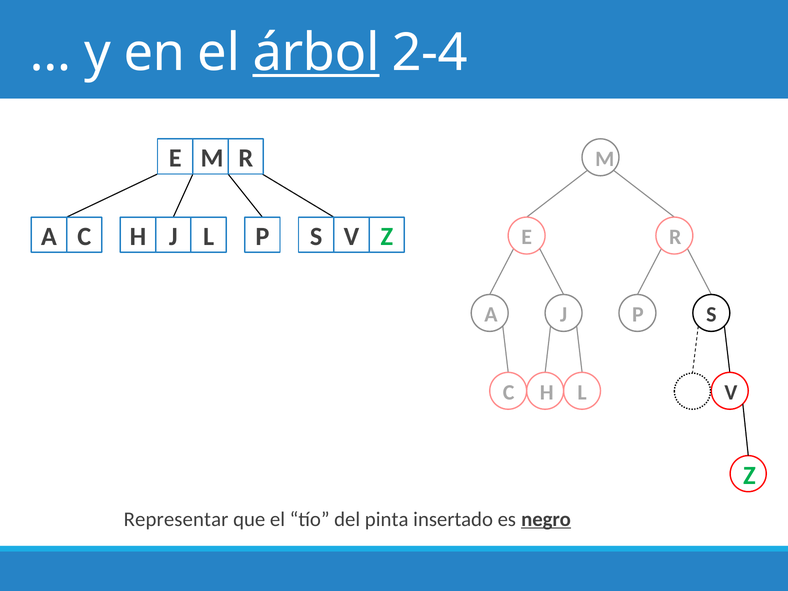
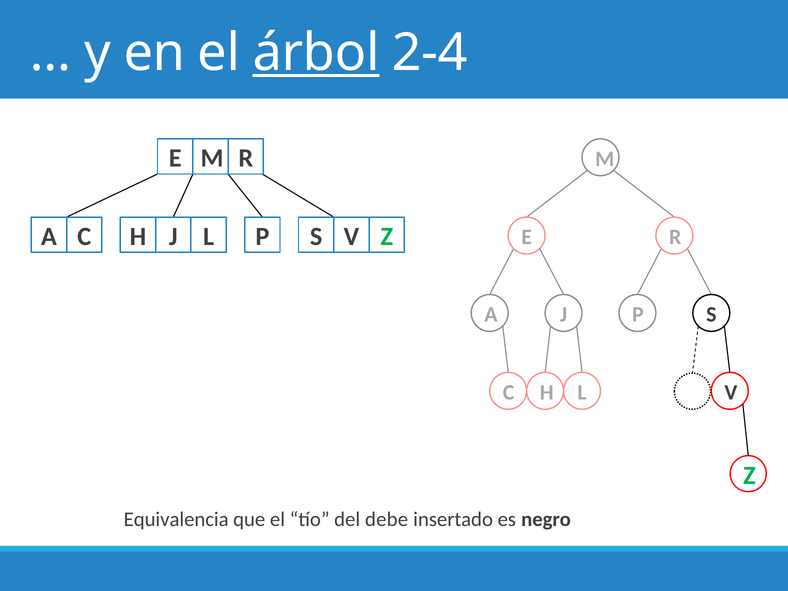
Representar: Representar -> Equivalencia (176, 519)
pinta: pinta -> debe (387, 519)
negro underline: present -> none (546, 519)
